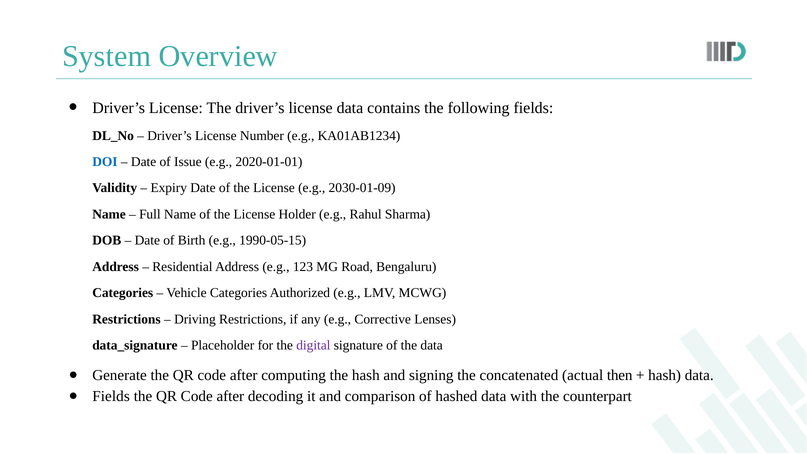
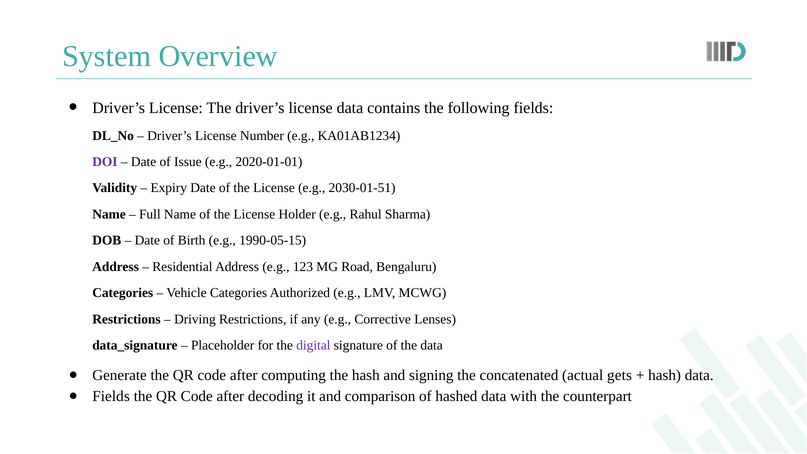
DOI colour: blue -> purple (105, 162)
2030-01-09: 2030-01-09 -> 2030-01-51 (362, 188)
then: then -> gets (620, 375)
